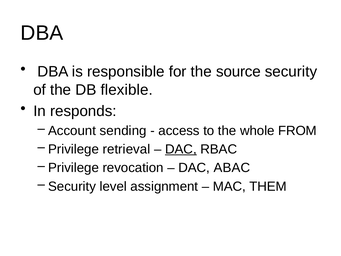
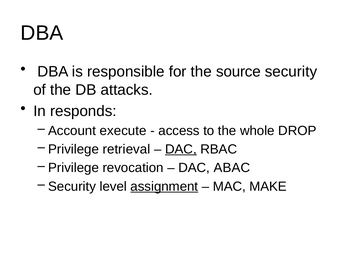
flexible: flexible -> attacks (127, 90)
sending: sending -> execute (123, 131)
FROM: FROM -> DROP (297, 131)
assignment underline: none -> present (164, 186)
THEM: THEM -> MAKE (268, 186)
